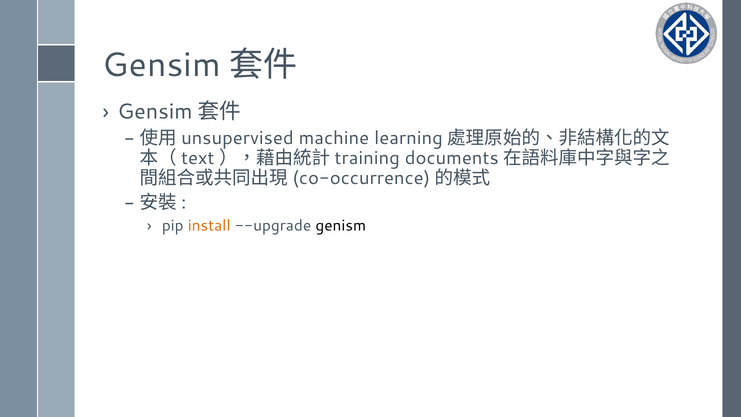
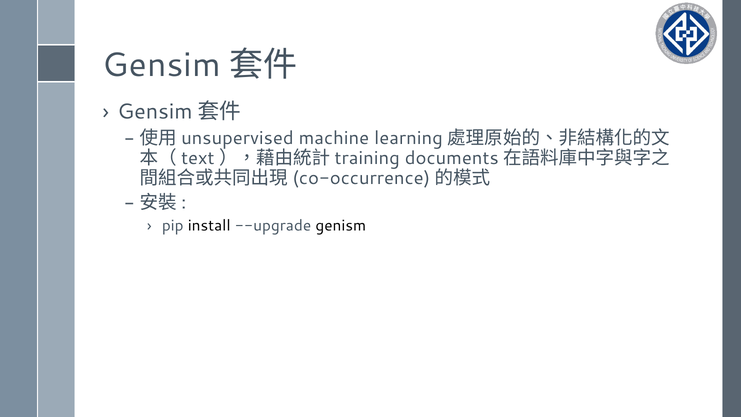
install colour: orange -> black (209, 226)
